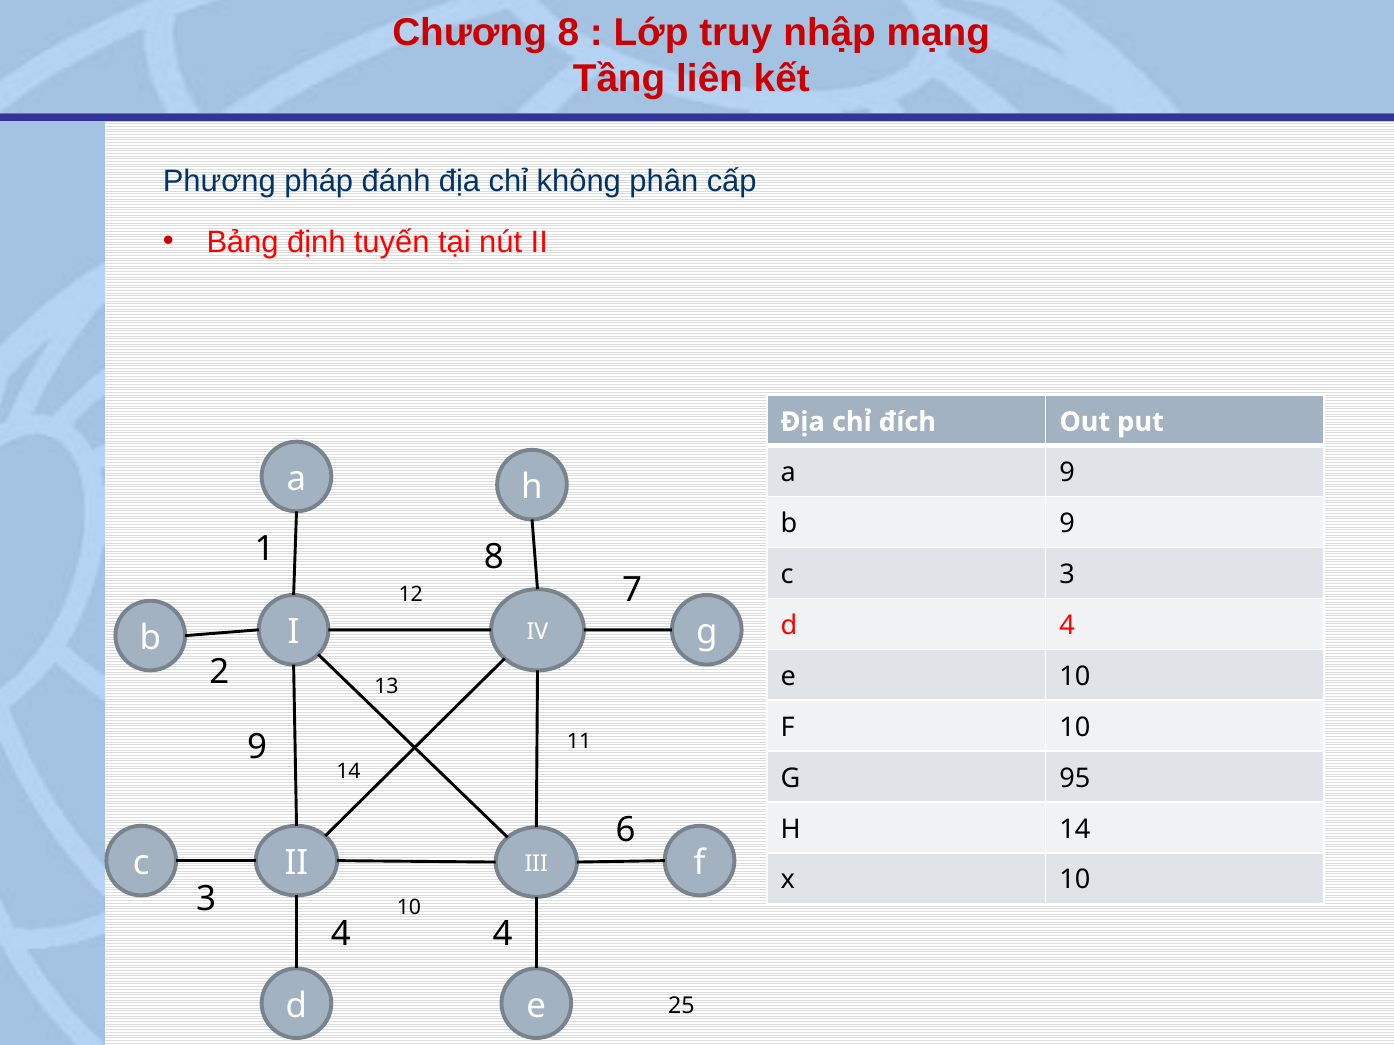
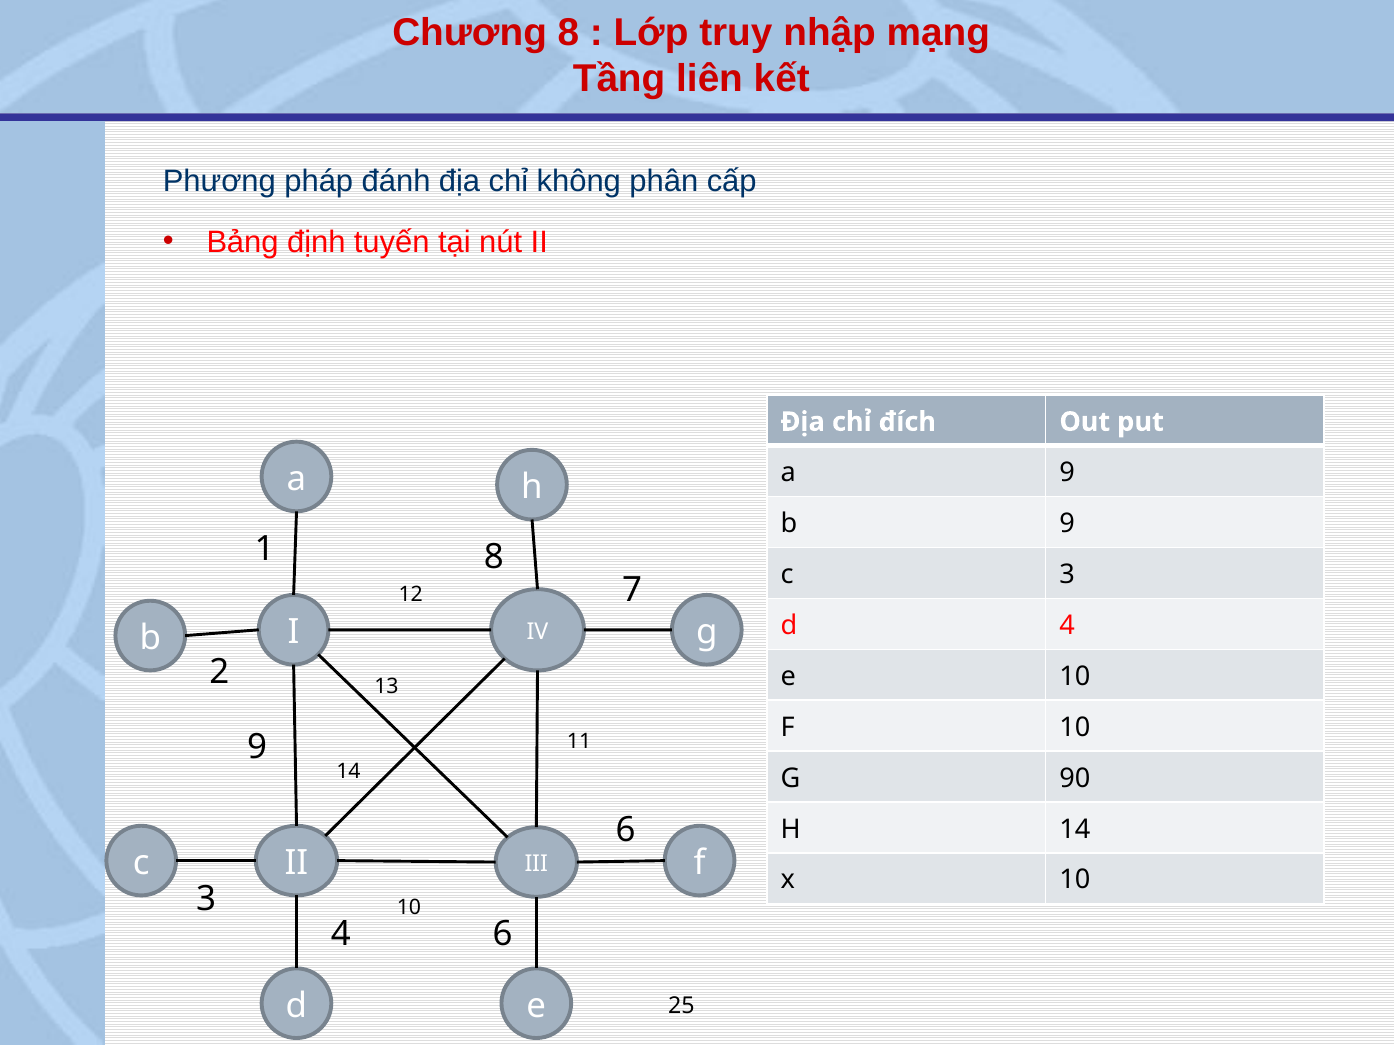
95: 95 -> 90 (1075, 779)
4 4: 4 -> 6 (503, 935)
